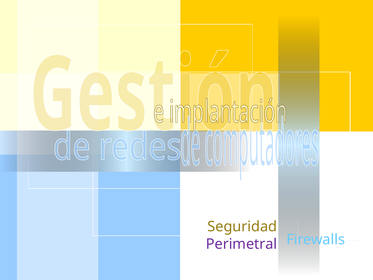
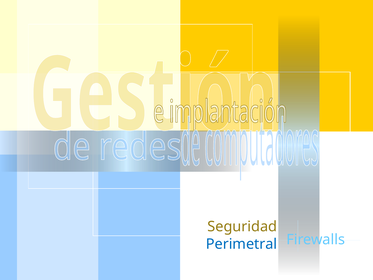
Perimetral colour: purple -> blue (242, 244)
